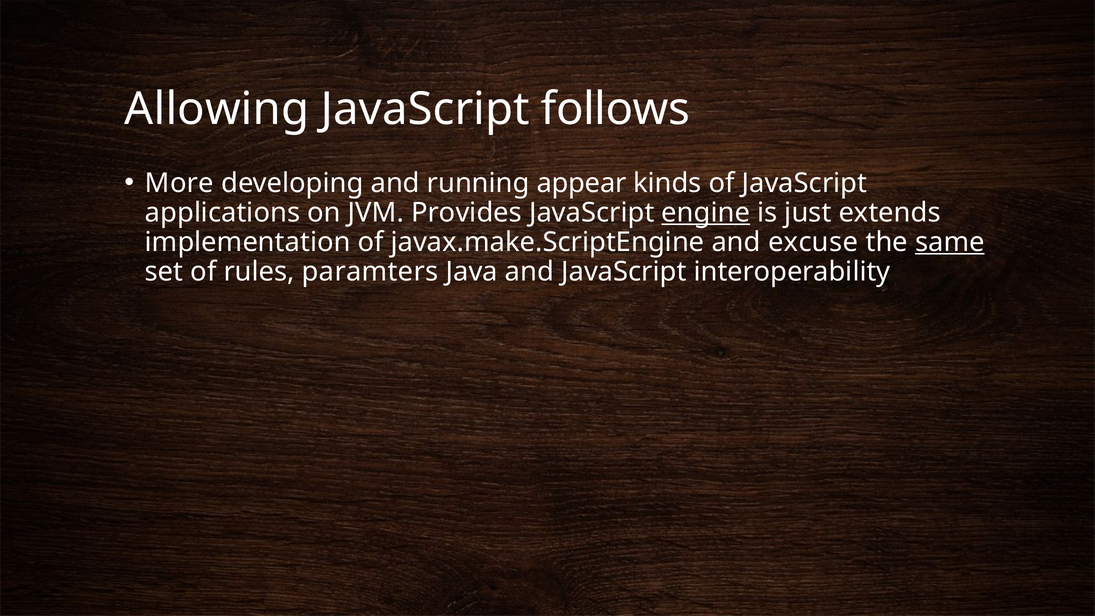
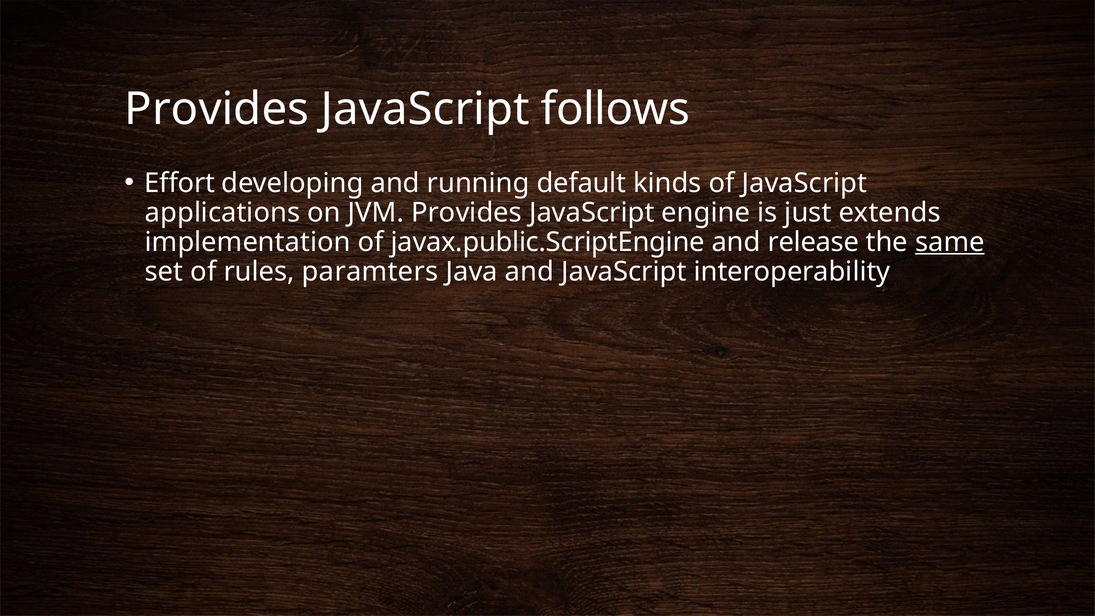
Allowing: Allowing -> Provides (217, 109)
More: More -> Effort (180, 183)
appear: appear -> default (582, 183)
engine underline: present -> none (706, 213)
javax.make.ScriptEngine: javax.make.ScriptEngine -> javax.public.ScriptEngine (548, 242)
excuse: excuse -> release (813, 242)
